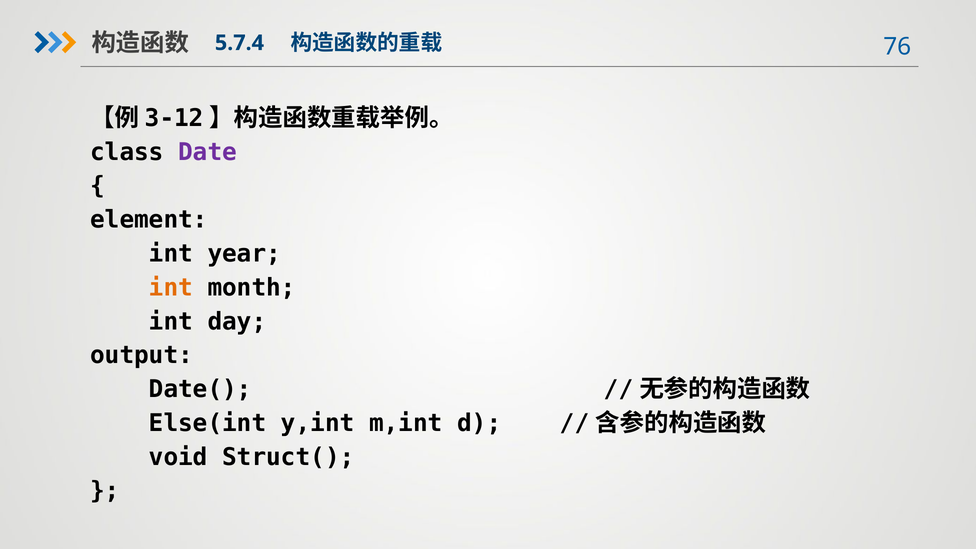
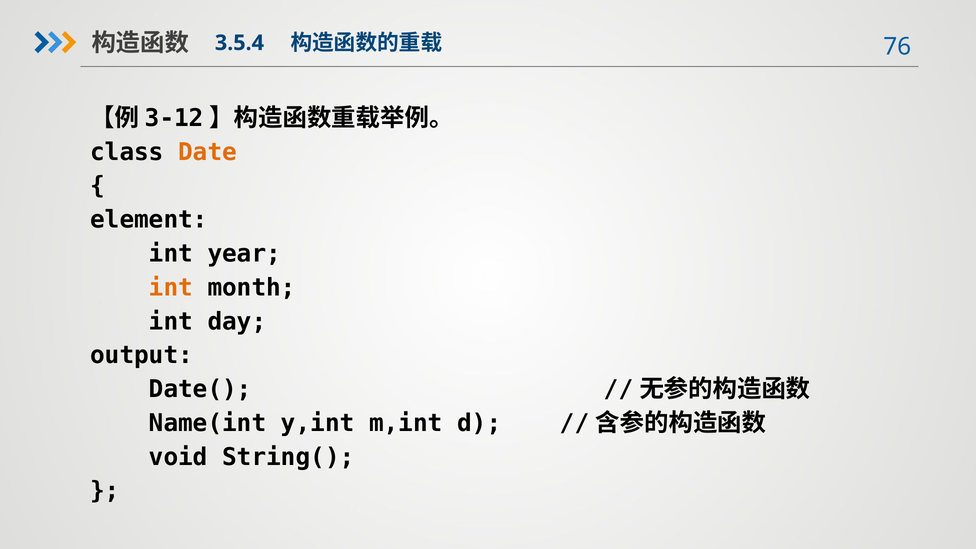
5.7.4: 5.7.4 -> 3.5.4 (239, 43)
Date colour: purple -> orange (208, 152)
Else(int: Else(int -> Name(int (208, 423)
Struct(: Struct( -> String( (288, 457)
